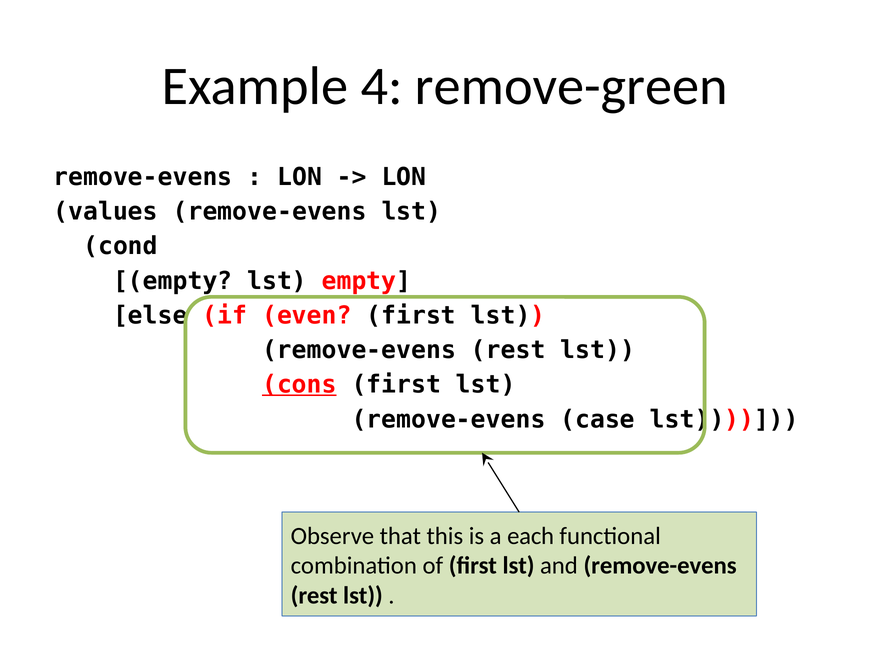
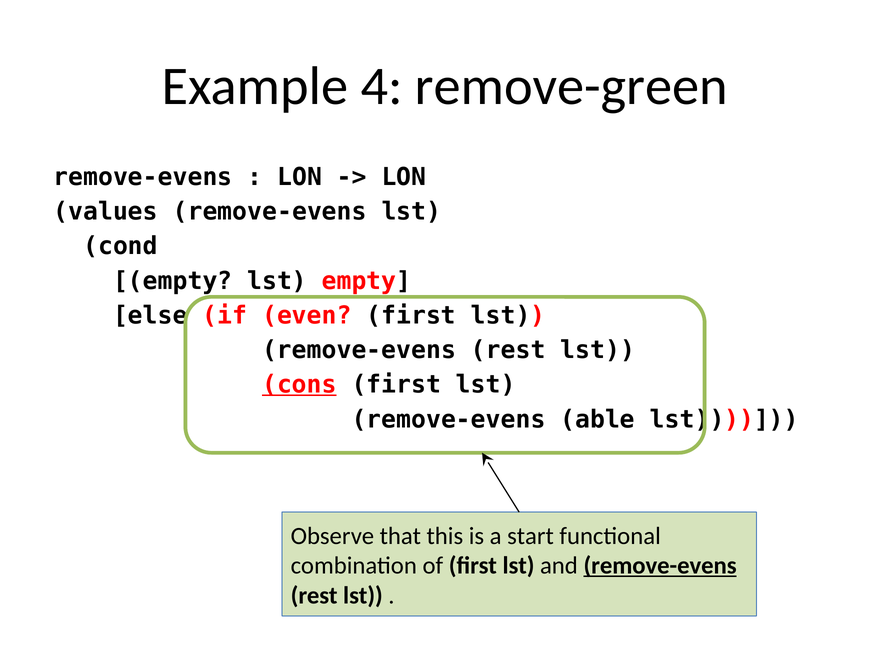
case: case -> able (598, 419)
each: each -> start (531, 536)
remove-evens underline: none -> present (660, 565)
